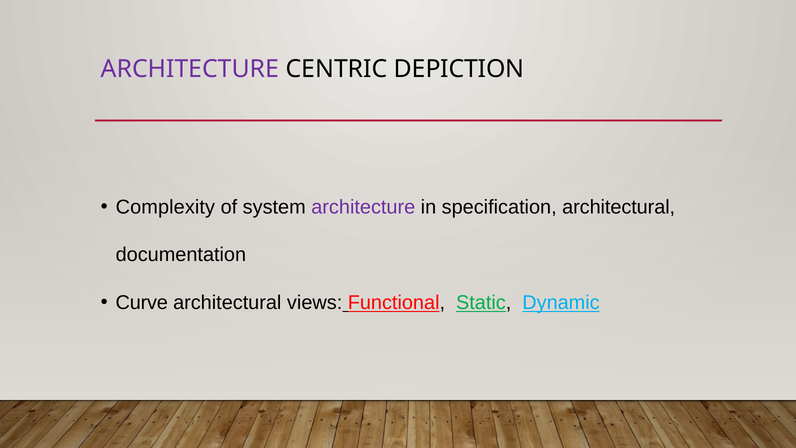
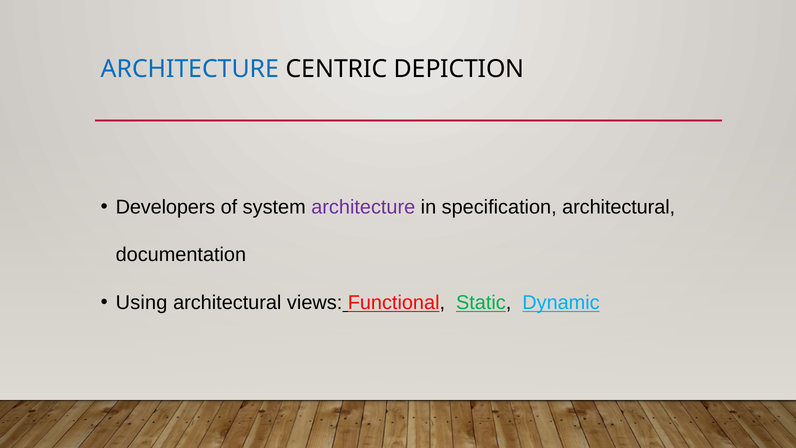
ARCHITECTURE colour: purple -> blue (190, 69)
Complexity: Complexity -> Developers (165, 207)
Curve: Curve -> Using (142, 303)
